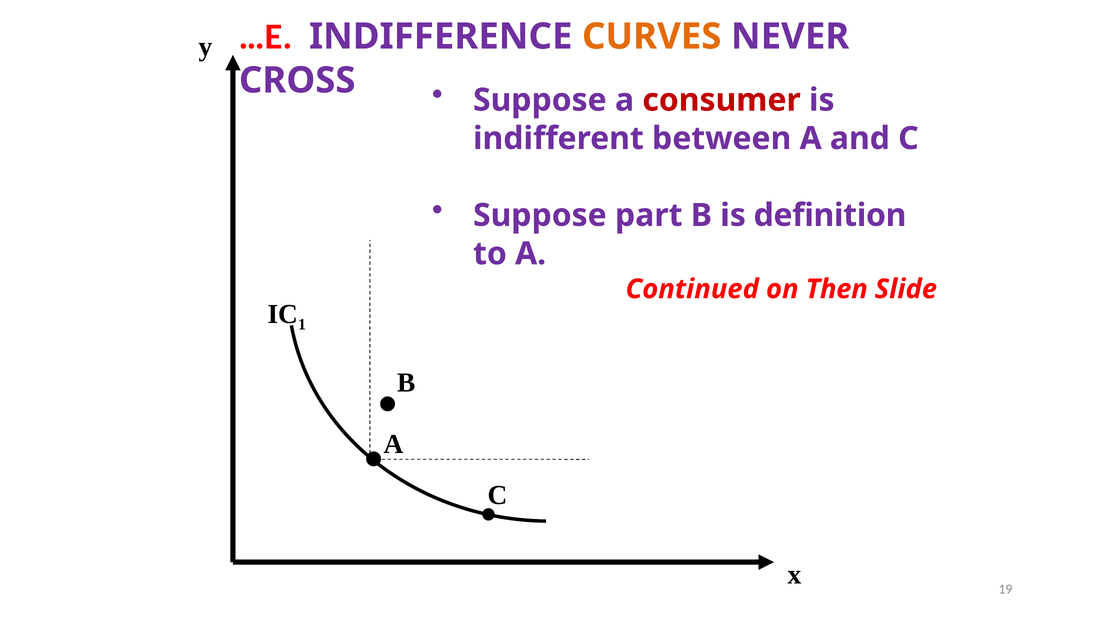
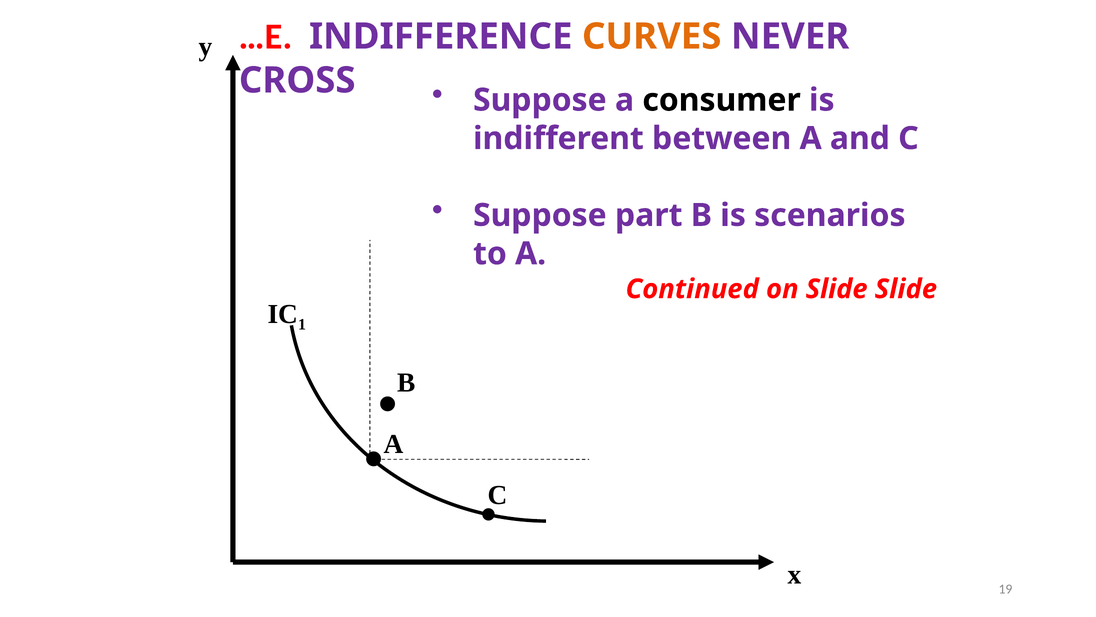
consumer colour: red -> black (722, 100)
definition: definition -> scenarios (830, 215)
on Then: Then -> Slide (837, 289)
